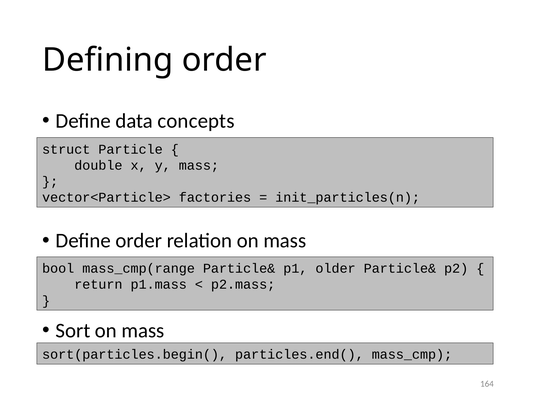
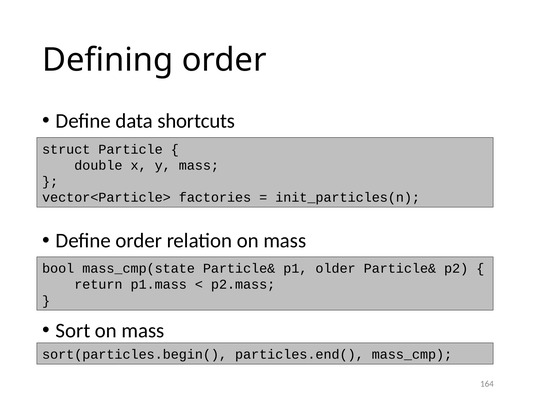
concepts: concepts -> shortcuts (196, 121)
mass_cmp(range: mass_cmp(range -> mass_cmp(state (139, 268)
